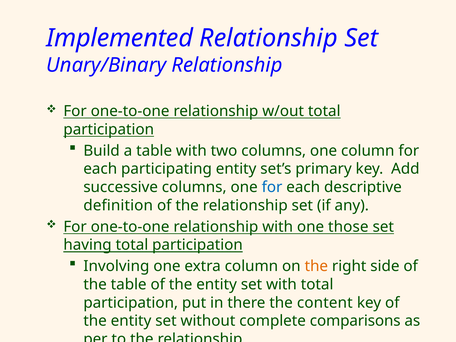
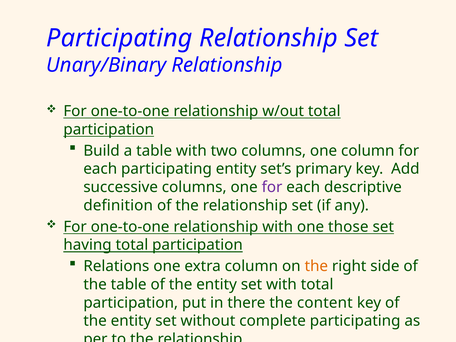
Implemented: Implemented -> Participating (119, 38)
for colour: blue -> purple (272, 187)
Involving: Involving -> Relations (116, 266)
complete comparisons: comparisons -> participating (355, 321)
